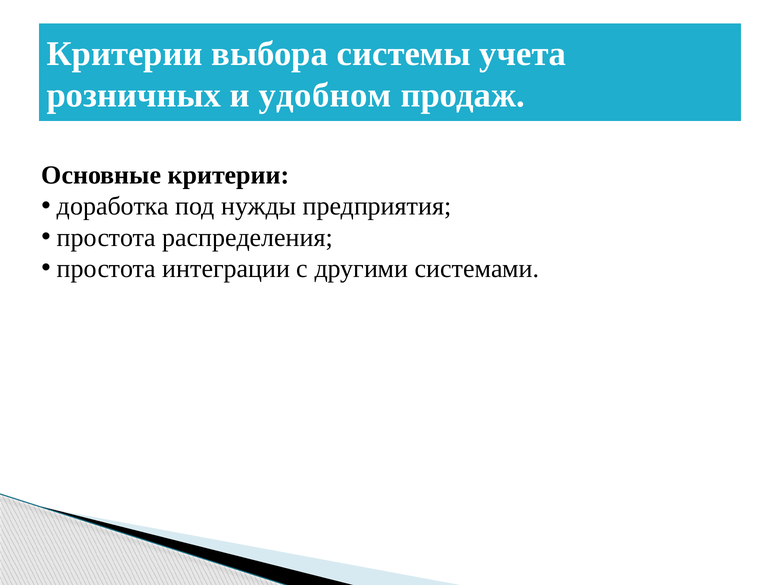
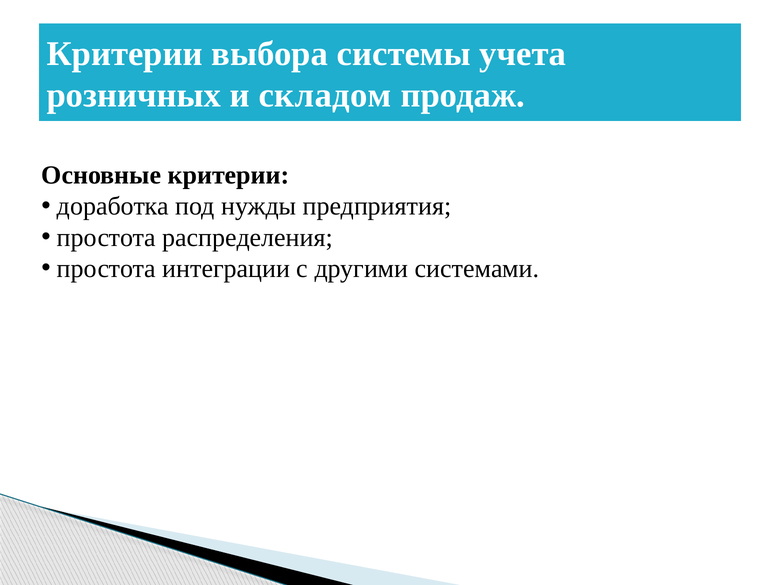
удобном: удобном -> складом (325, 95)
